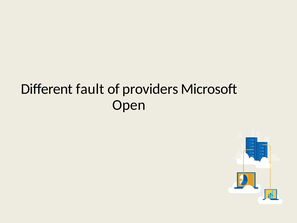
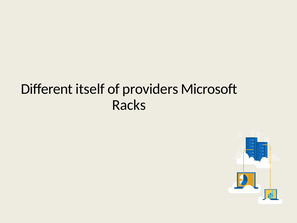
fault: fault -> itself (90, 89)
Open: Open -> Racks (129, 105)
